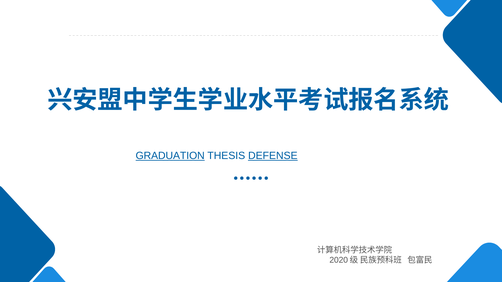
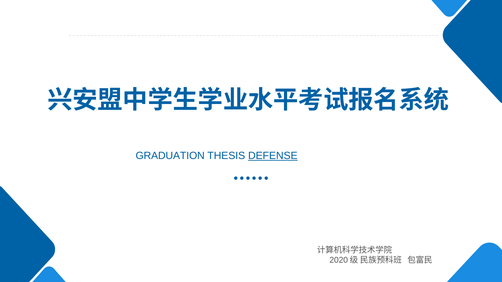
GRADUATION underline: present -> none (170, 156)
